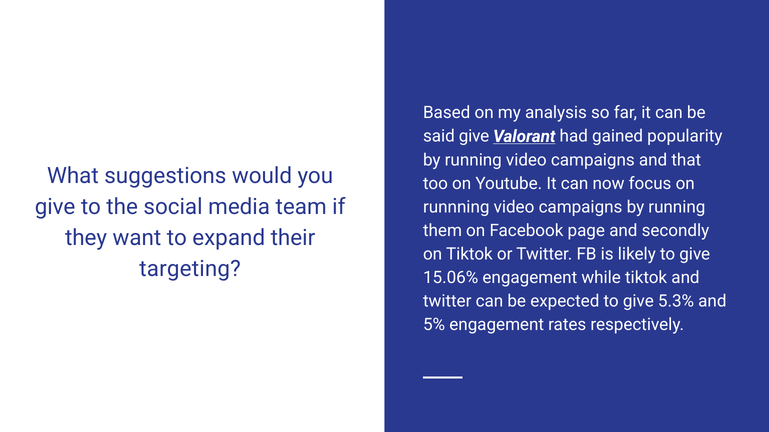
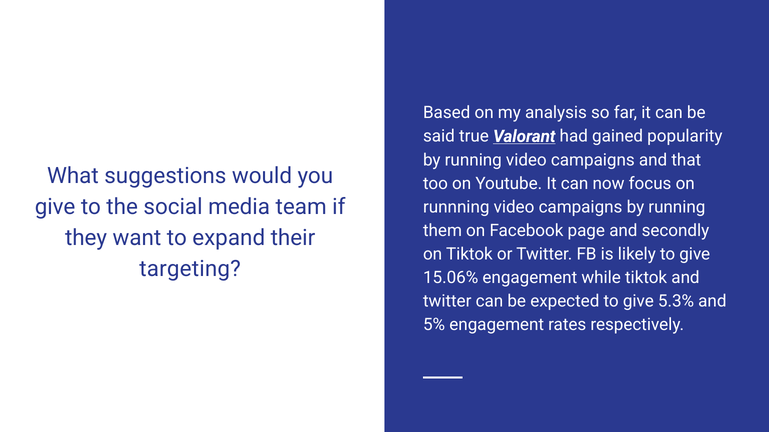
said give: give -> true (474, 137)
